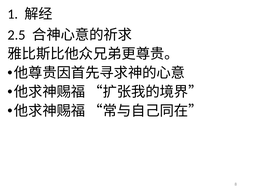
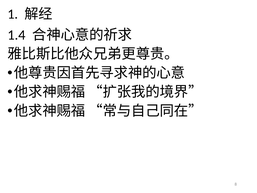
2.5: 2.5 -> 1.4 (17, 35)
